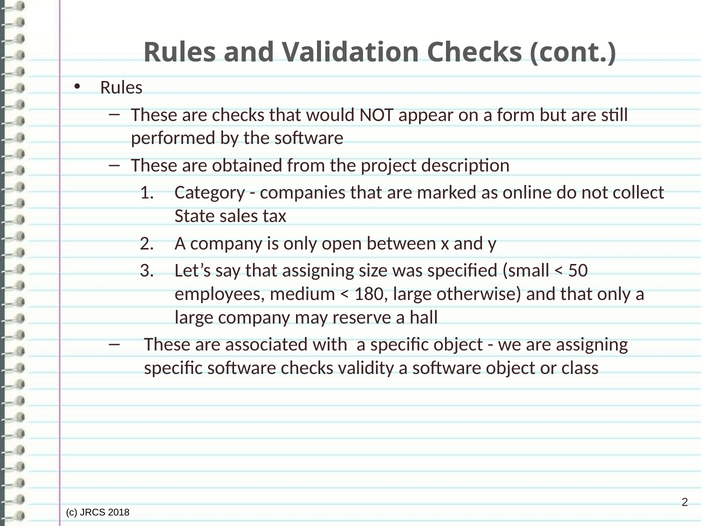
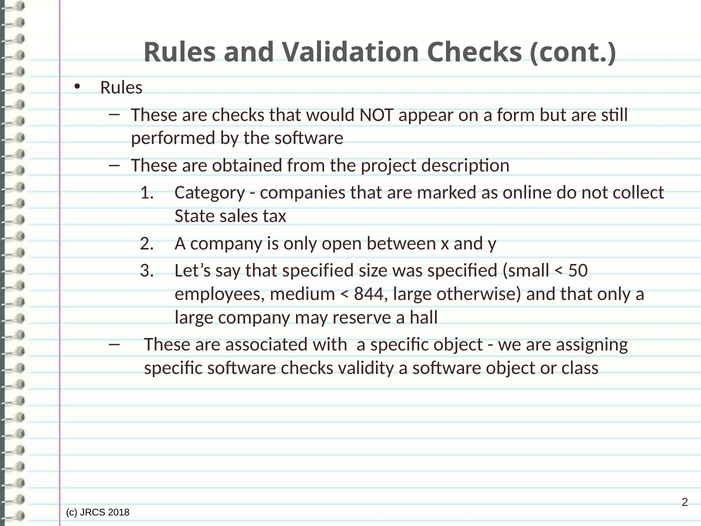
that assigning: assigning -> specified (318, 270)
180: 180 -> 844 (371, 294)
